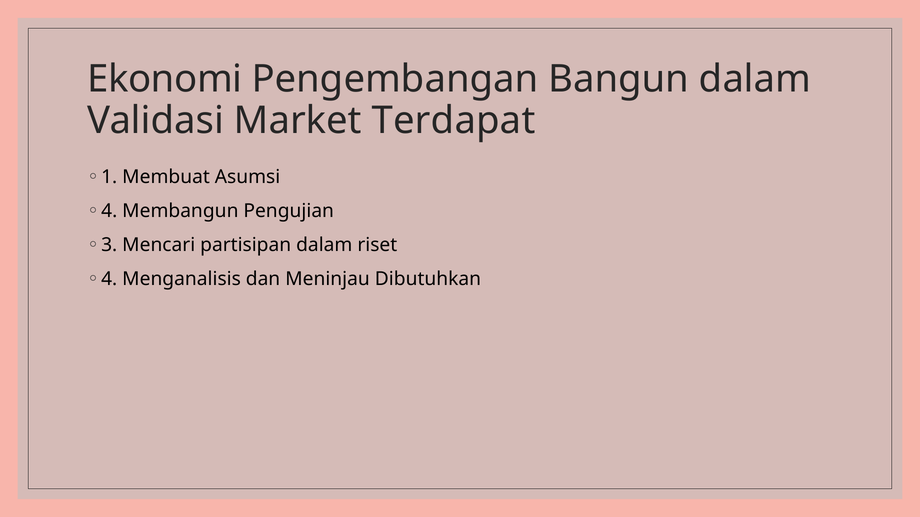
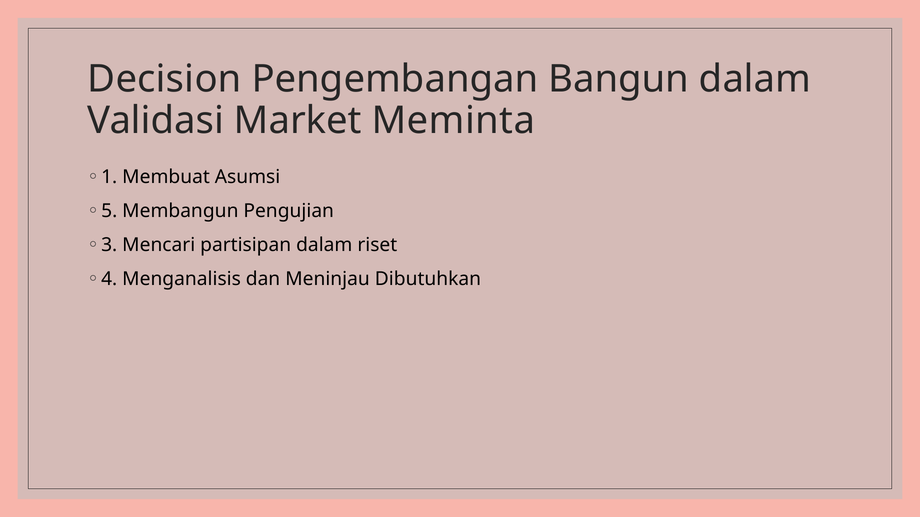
Ekonomi: Ekonomi -> Decision (164, 79)
Terdapat: Terdapat -> Meminta (453, 121)
4: 4 -> 5 (109, 211)
